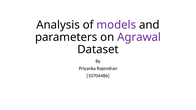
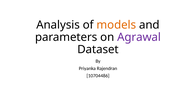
models colour: purple -> orange (116, 25)
